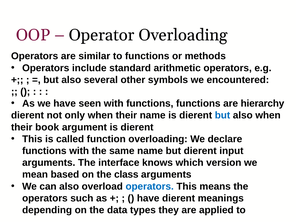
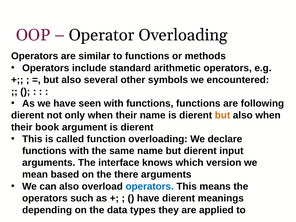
hierarchy: hierarchy -> following (262, 103)
but colour: blue -> orange (222, 115)
class: class -> there (126, 175)
